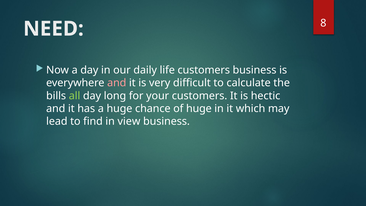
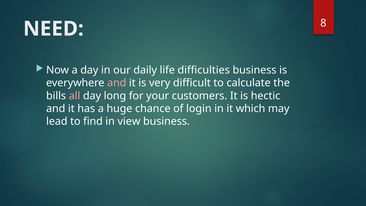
life customers: customers -> difficulties (204, 70)
all colour: light green -> pink (75, 96)
of huge: huge -> login (199, 108)
